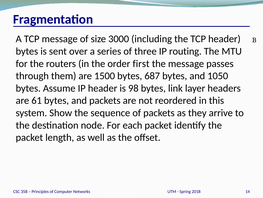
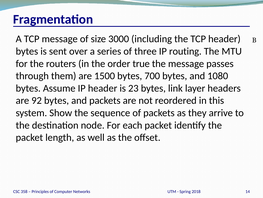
first: first -> true (141, 63)
687: 687 -> 700 (152, 76)
1050: 1050 -> 1080 (218, 76)
98: 98 -> 23 (133, 88)
61: 61 -> 92 (37, 100)
